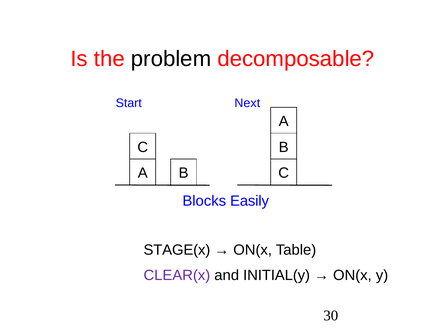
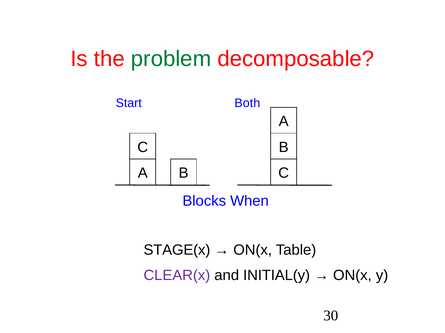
problem colour: black -> green (171, 59)
Next: Next -> Both (247, 103)
Easily: Easily -> When (249, 201)
